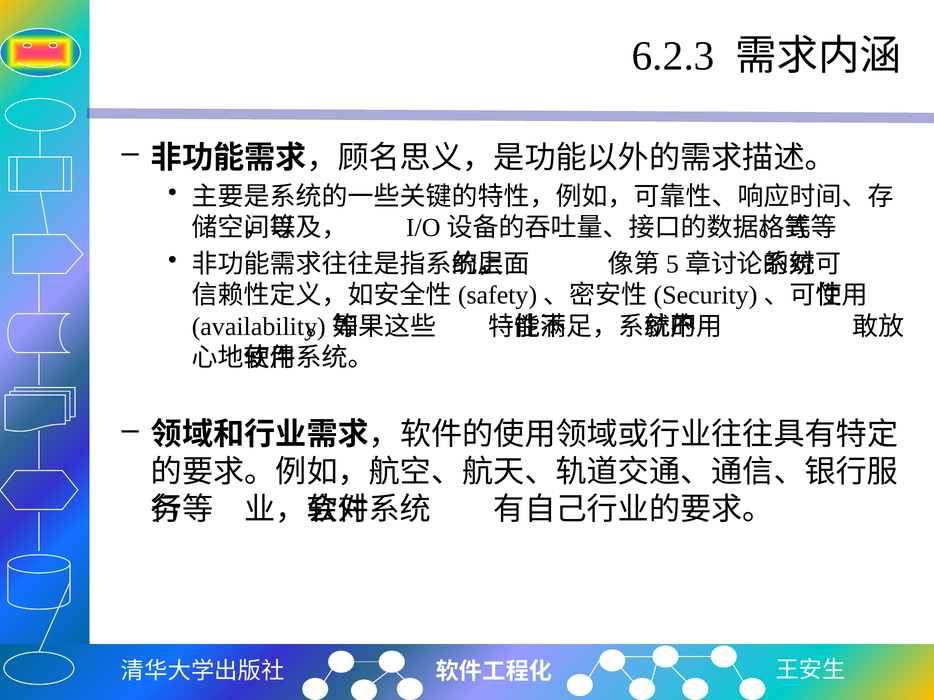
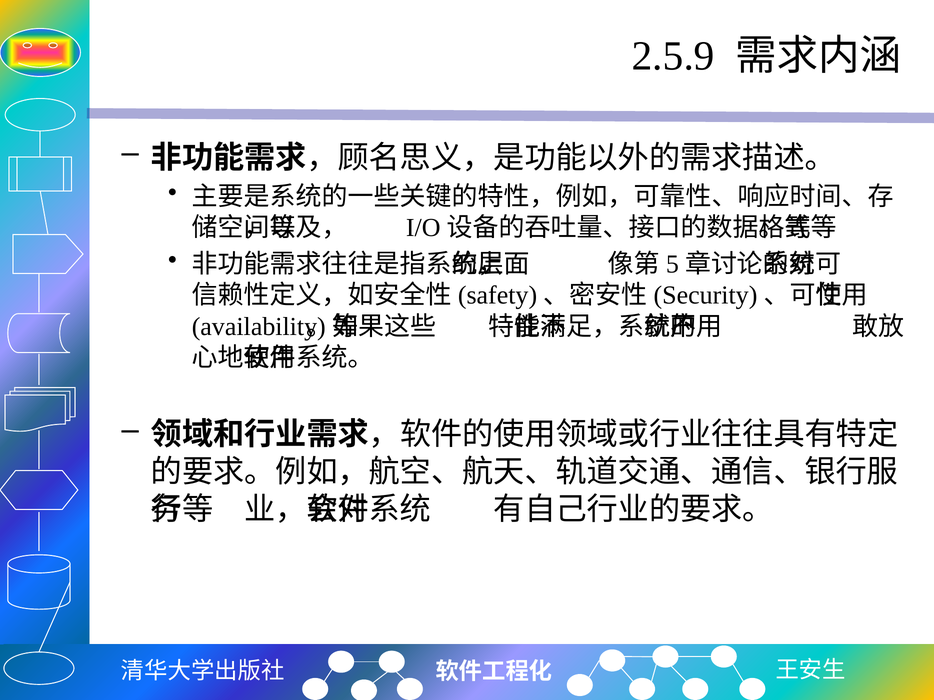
6.2.3: 6.2.3 -> 2.5.9 (673, 56)
